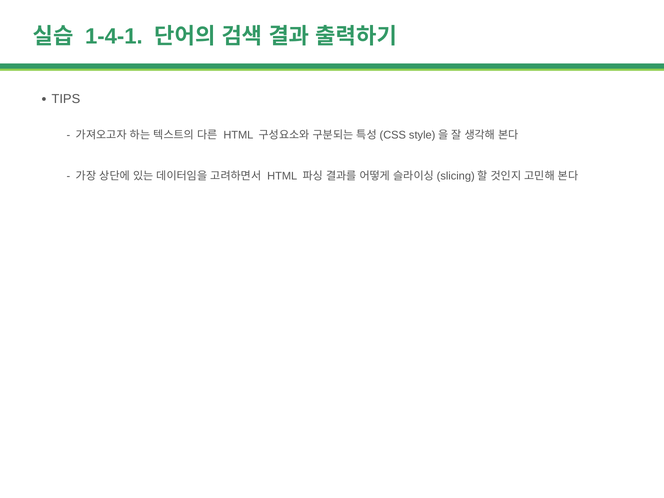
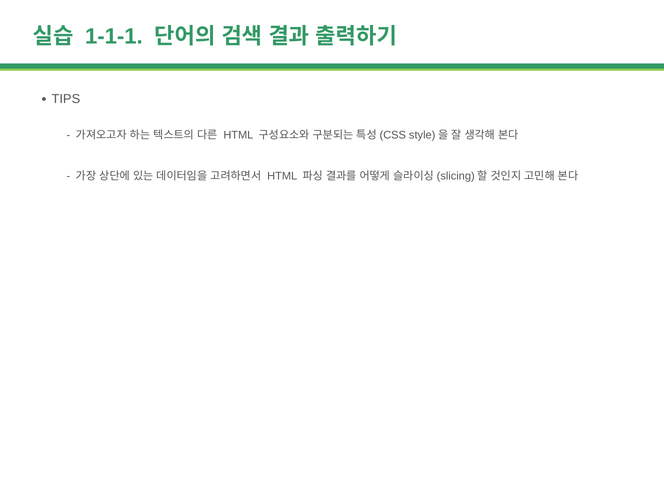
1-4-1: 1-4-1 -> 1-1-1 (114, 36)
